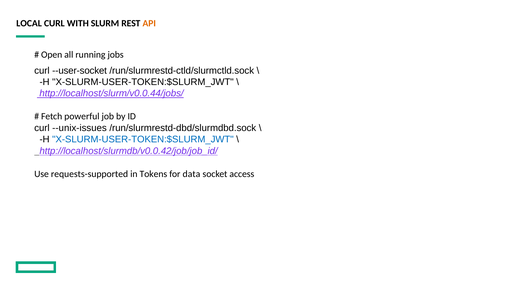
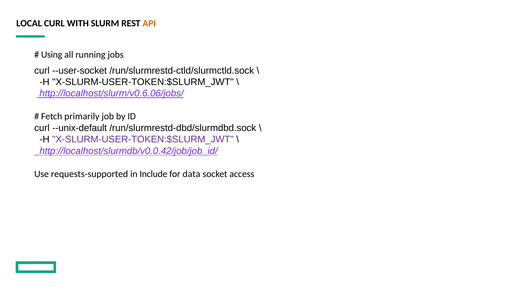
Open: Open -> Using (52, 55)
http://localhost/slurm/v0.0.44/jobs/: http://localhost/slurm/v0.0.44/jobs/ -> http://localhost/slurm/v0.6.06/jobs/ (112, 93)
powerful: powerful -> primarily (82, 116)
--unix-issues: --unix-issues -> --unix-default (80, 128)
X-SLURM-USER-TOKEN:$SLURM_JWT colour: blue -> purple (143, 139)
Tokens: Tokens -> Include (153, 173)
